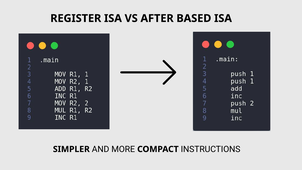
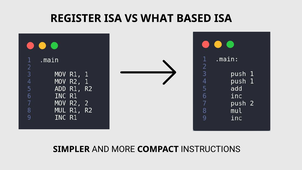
AFTER: AFTER -> WHAT (157, 18)
